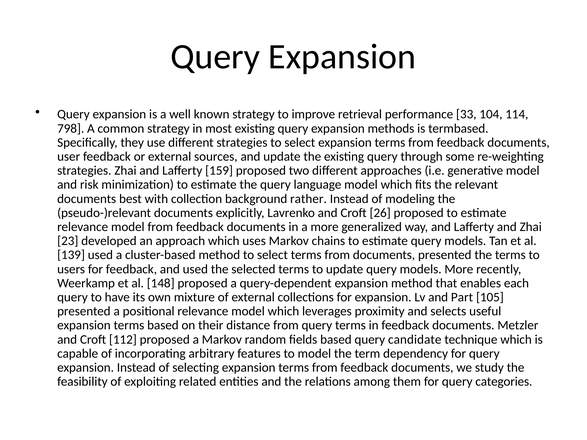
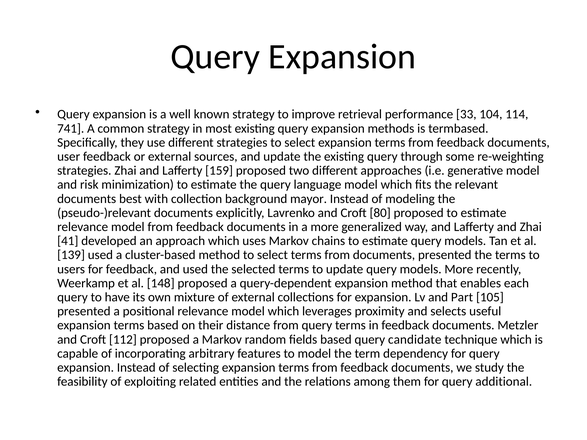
798: 798 -> 741 (71, 128)
rather: rather -> mayor (309, 199)
26: 26 -> 80 (380, 213)
23: 23 -> 41 (68, 241)
categories: categories -> additional (504, 382)
